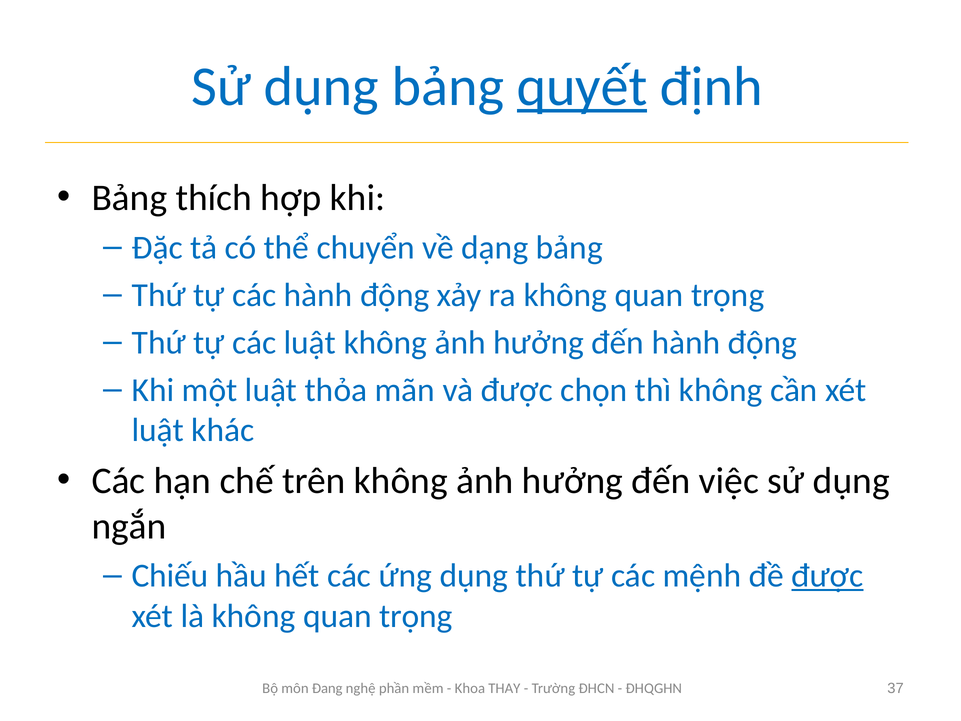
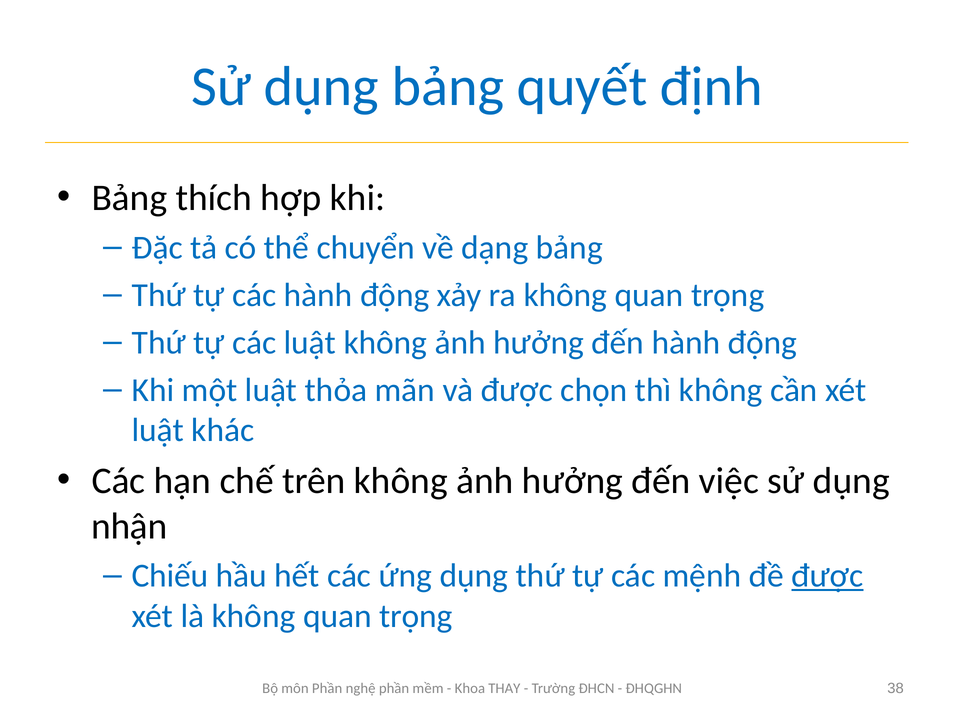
quyết underline: present -> none (582, 87)
ngắn: ngắn -> nhận (129, 526)
môn Đang: Đang -> Phần (327, 689)
37: 37 -> 38 (896, 689)
